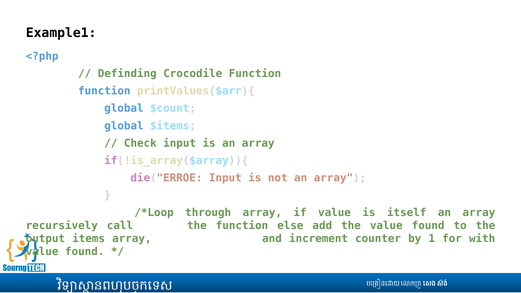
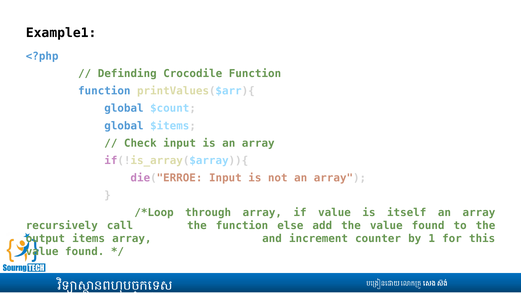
with: with -> this (482, 239)
